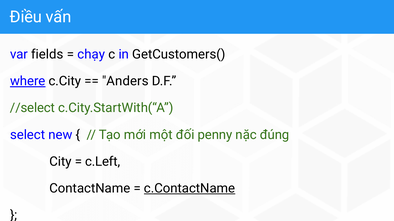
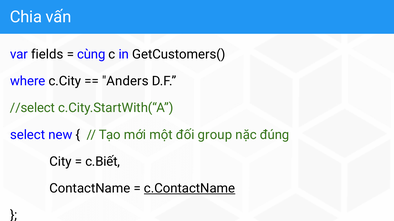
Điều: Điều -> Chia (26, 17)
chạy: chạy -> cùng (91, 54)
where underline: present -> none (28, 81)
penny: penny -> group (215, 135)
c.Left: c.Left -> c.Biết (103, 162)
